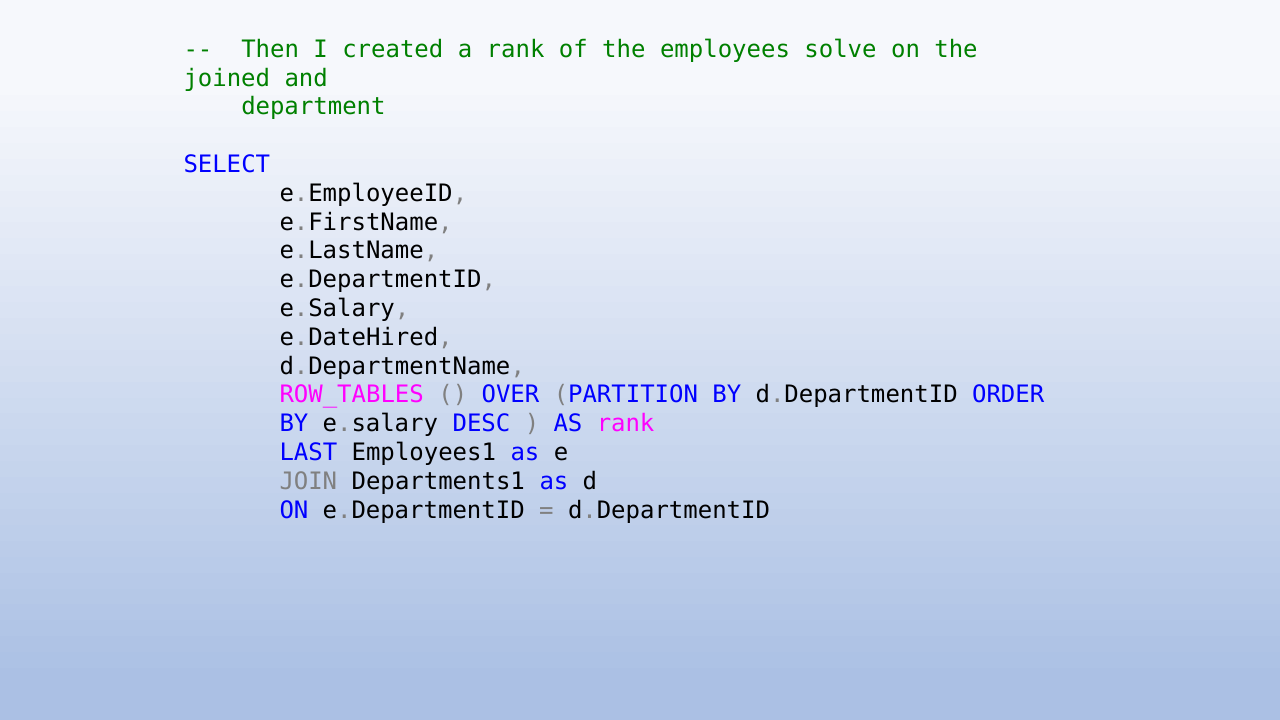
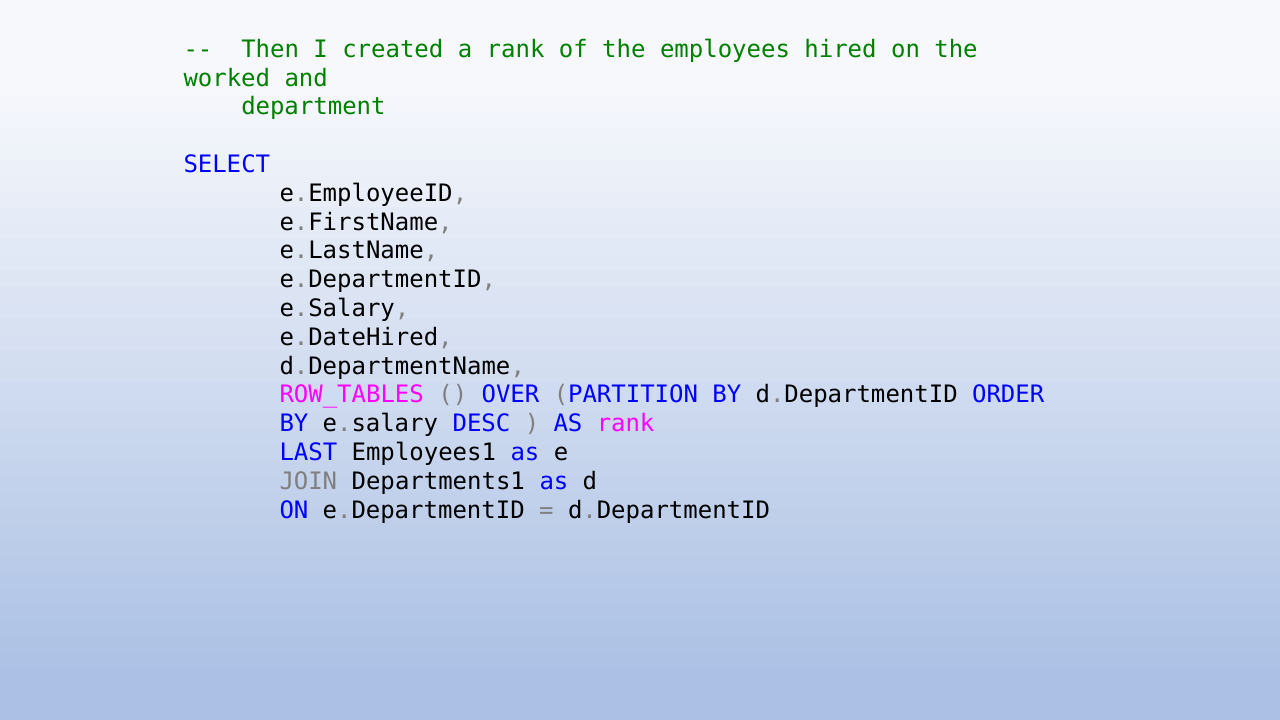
solve: solve -> hired (841, 49)
joined: joined -> worked (227, 78)
